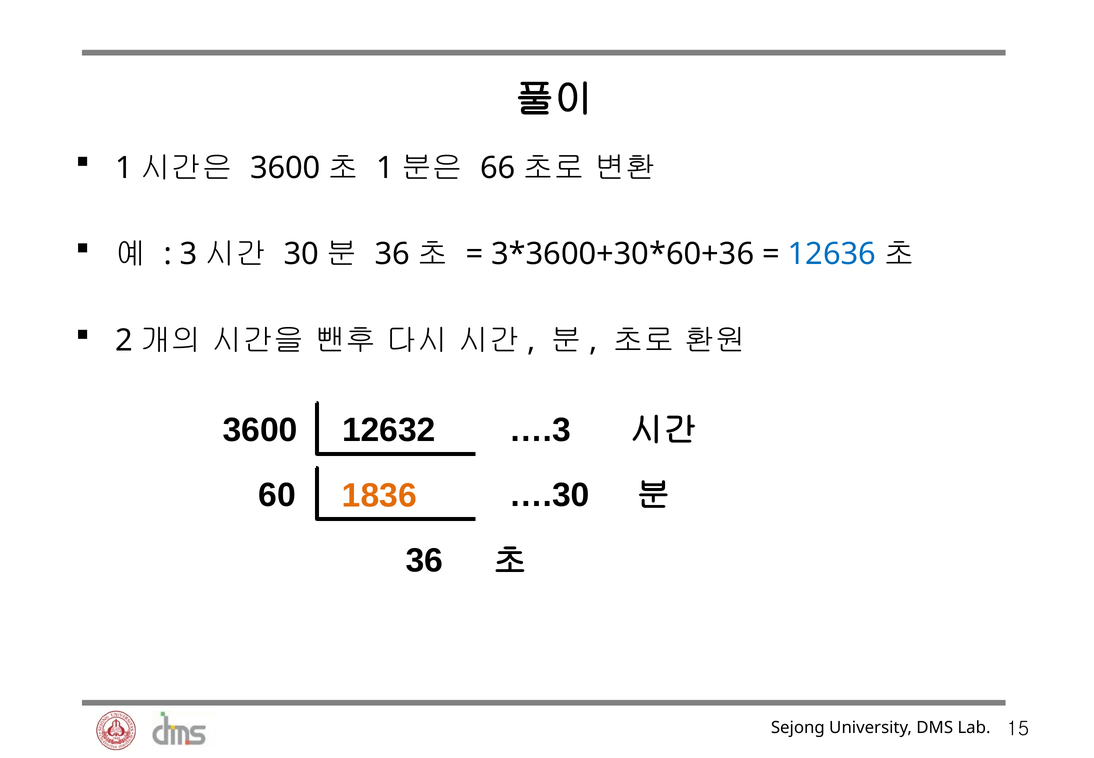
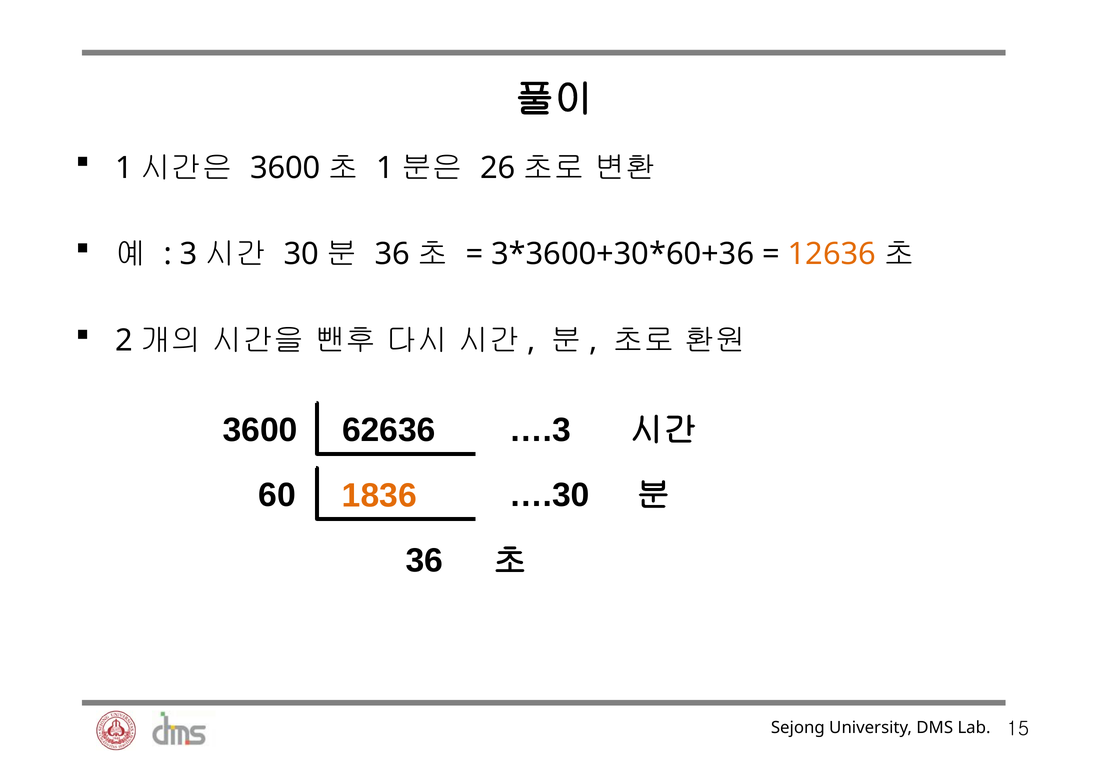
66: 66 -> 26 (498, 168)
12636 colour: blue -> orange (832, 254)
12632: 12632 -> 62636 (389, 430)
